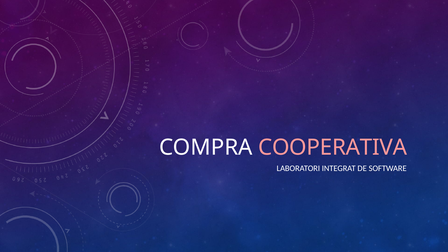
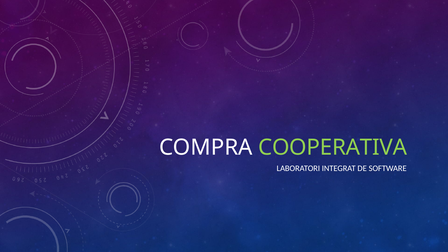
COOPERATIVA colour: pink -> light green (333, 148)
